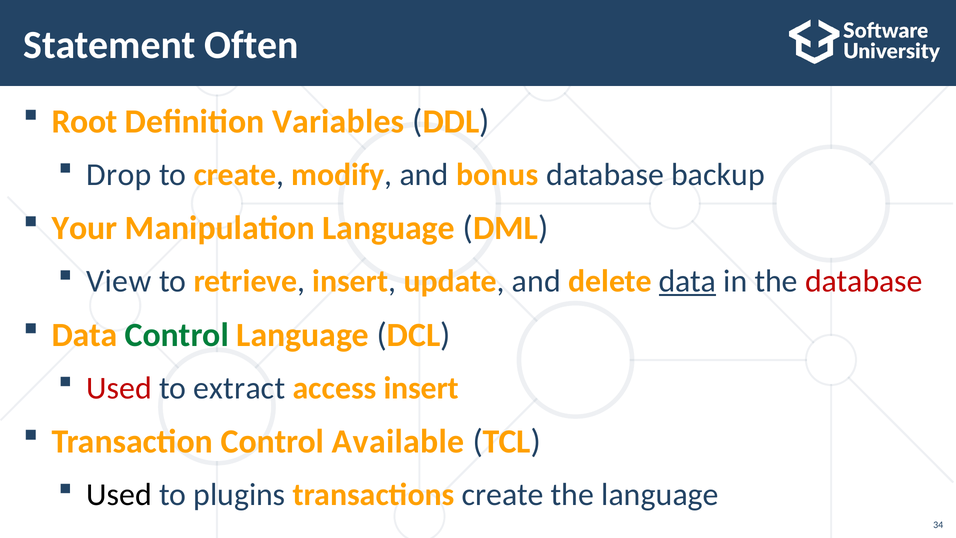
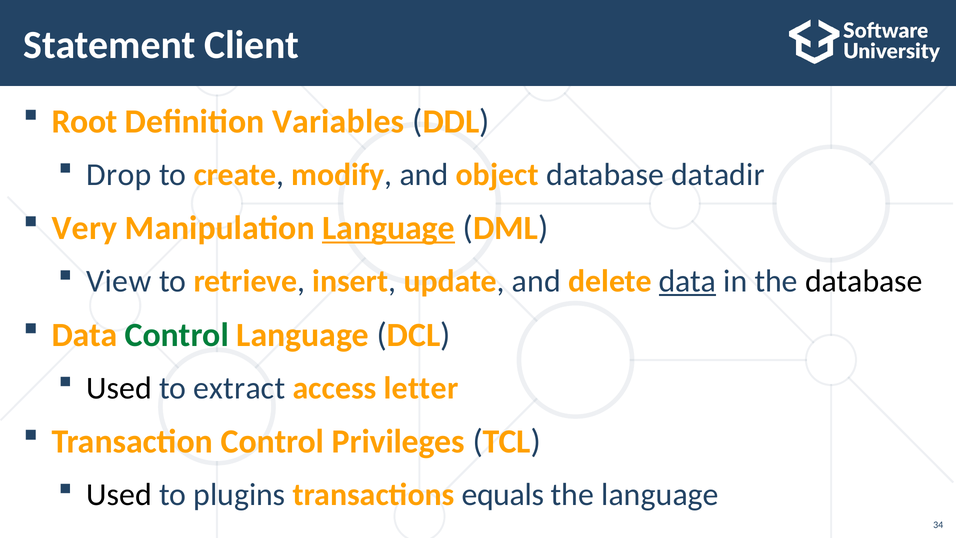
Often: Often -> Client (252, 45)
bonus: bonus -> object (497, 174)
backup: backup -> datadir (718, 174)
Your: Your -> Very (84, 228)
Language underline: none -> present (389, 228)
database colour: red -> black (864, 281)
Used colour: red -> black (119, 388)
access insert: insert -> letter (421, 388)
Available: Available -> Privileges (398, 441)
transactions create: create -> equals (503, 495)
